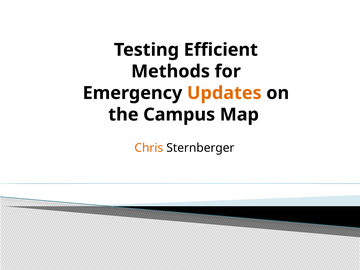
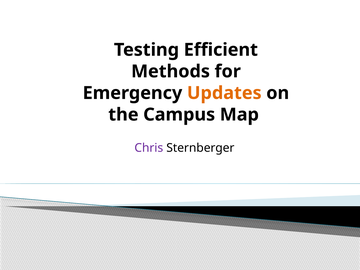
Chris colour: orange -> purple (149, 148)
